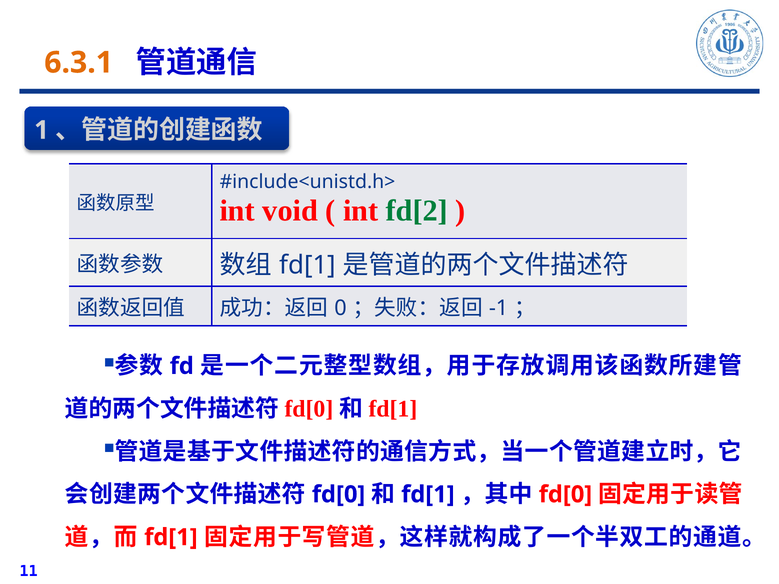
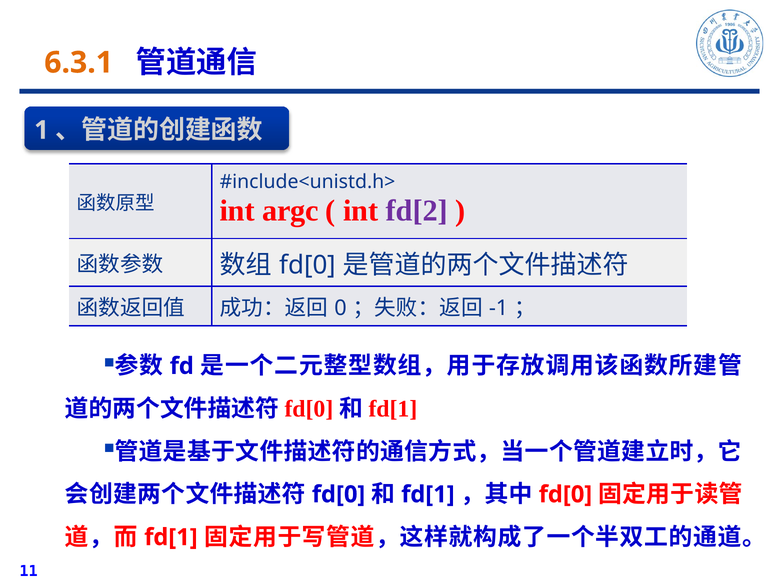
void: void -> argc (290, 211)
fd[2 colour: green -> purple (417, 211)
fd[1: fd[1 -> fd[0 (308, 265)
